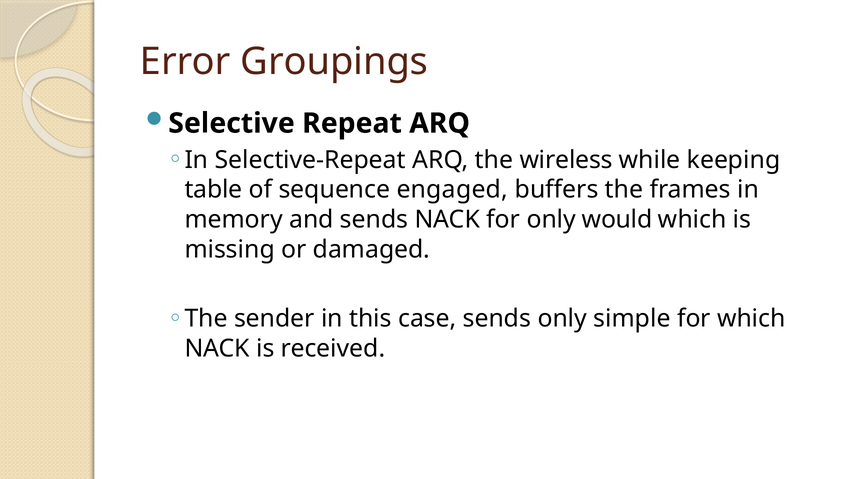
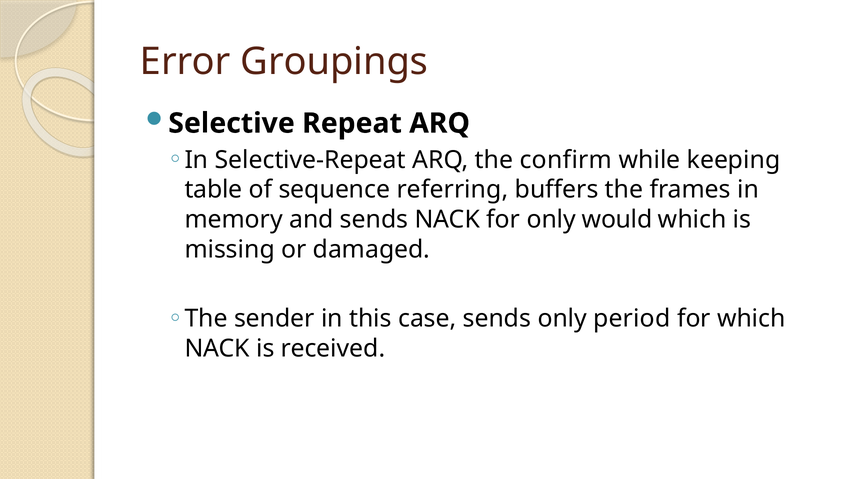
wireless: wireless -> confirm (566, 160)
engaged: engaged -> referring (452, 190)
simple: simple -> period (632, 319)
